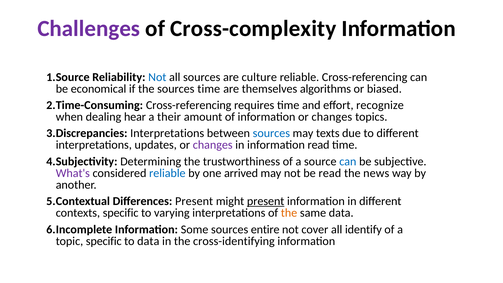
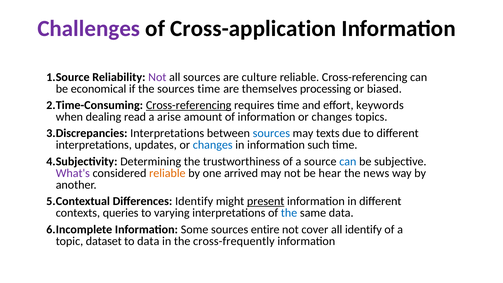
Cross-complexity: Cross-complexity -> Cross-application (253, 28)
Not colour: blue -> purple (157, 77)
algorithms: algorithms -> processing (325, 89)
Cross-referencing underline: none -> present (189, 105)
recognize: recognize -> keywords (380, 105)
hear: hear -> read (135, 117)
their: their -> arise (169, 117)
changes colour: purple -> blue (213, 145)
information read: read -> such (319, 145)
reliable colour: blue -> orange (167, 173)
be read: read -> hear (330, 173)
Differences Present: Present -> Identify (194, 201)
contexts specific: specific -> queries (121, 213)
the colour: orange -> blue (289, 213)
topic specific: specific -> dataset (104, 241)
cross-identifying: cross-identifying -> cross-frequently (234, 241)
